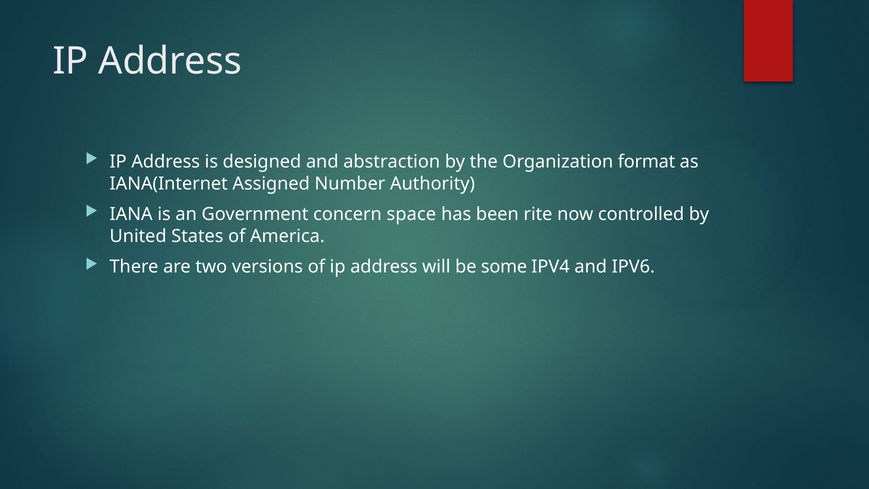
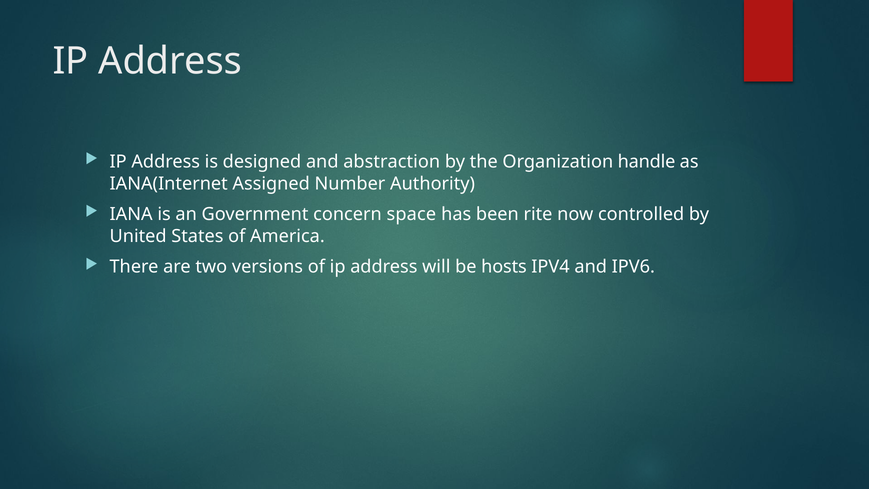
format: format -> handle (647, 162)
some: some -> hosts (504, 267)
